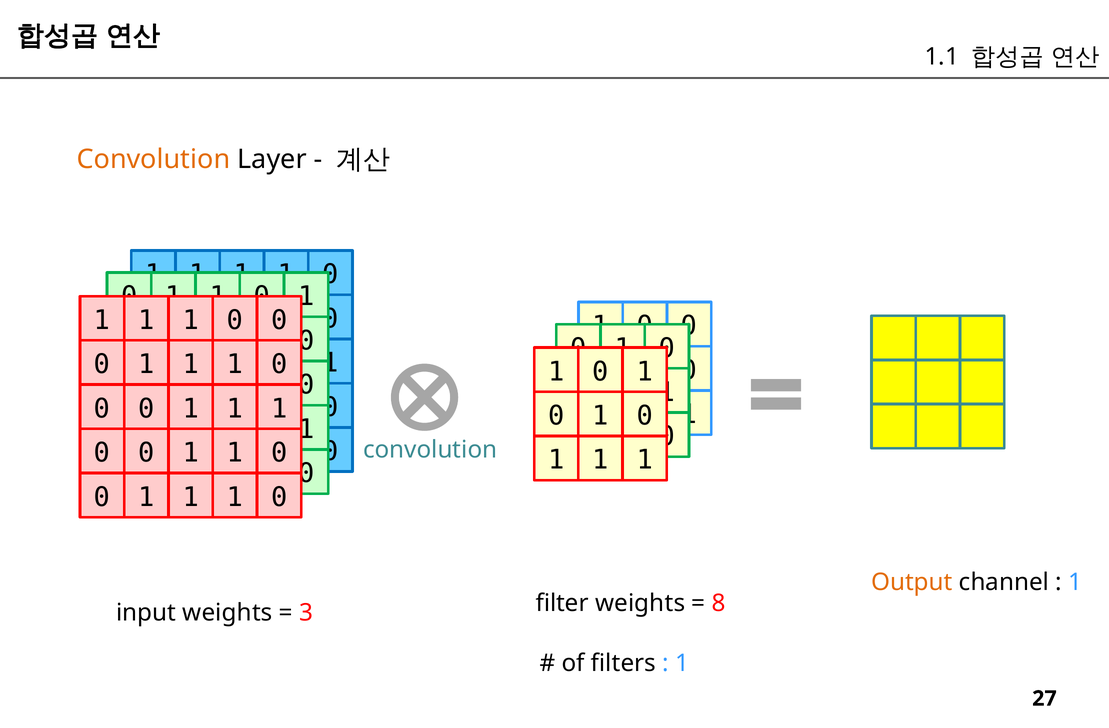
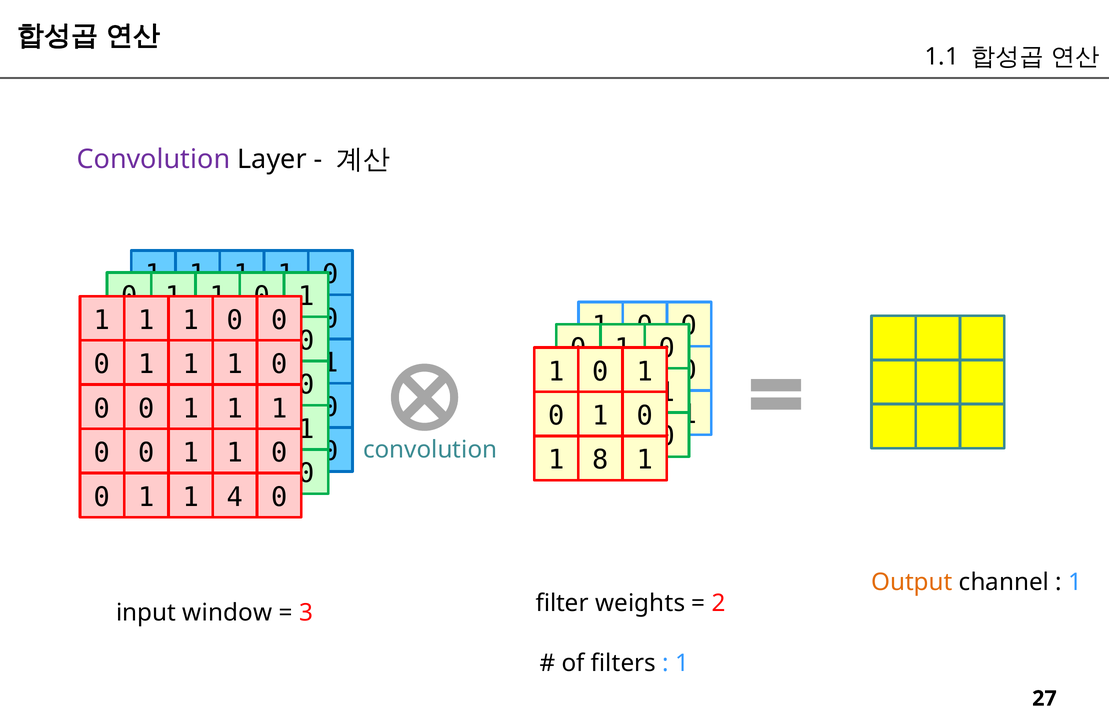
Convolution colour: orange -> purple (153, 159)
1: 1 -> 8 (600, 460)
1: 1 -> 4 (235, 497)
8: 8 -> 2 (719, 604)
input weights: weights -> window (227, 613)
